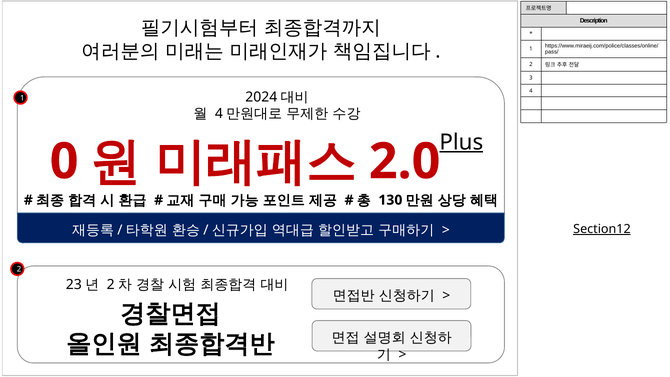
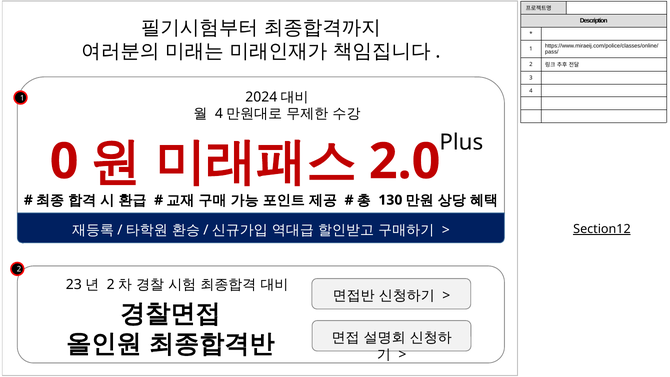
Plus underline: present -> none (461, 142)
